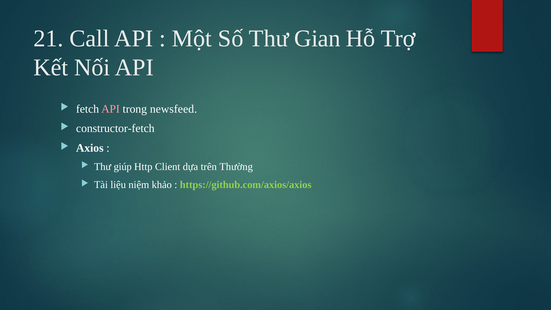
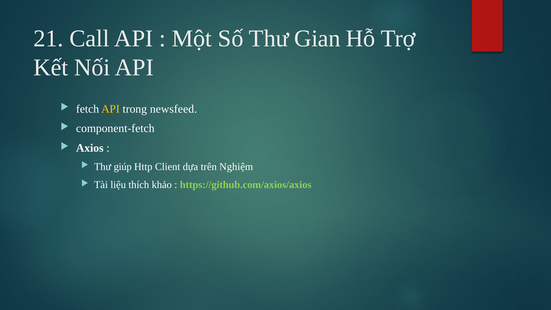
API colour: pink -> yellow (111, 109)
constructor-fetch: constructor-fetch -> component-fetch (115, 128)
Thường: Thường -> Nghiệm (236, 167)
niệm: niệm -> thích (139, 185)
